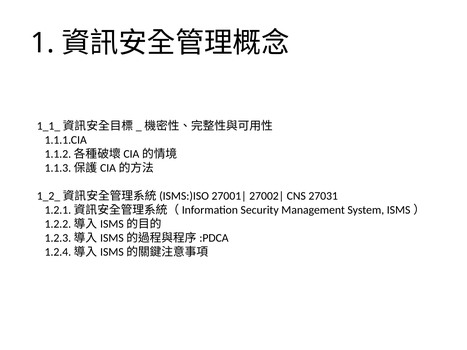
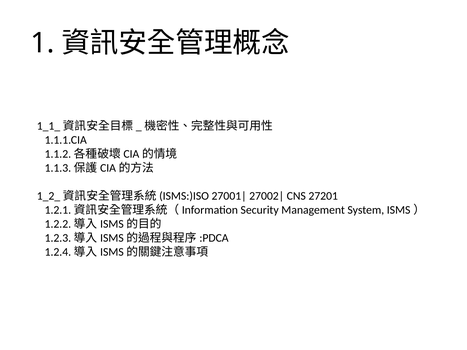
27031: 27031 -> 27201 (323, 196)
